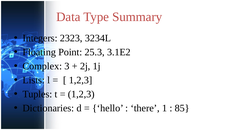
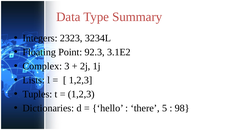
25.3: 25.3 -> 92.3 (95, 52)
1: 1 -> 5 (165, 109)
85: 85 -> 98 (182, 109)
